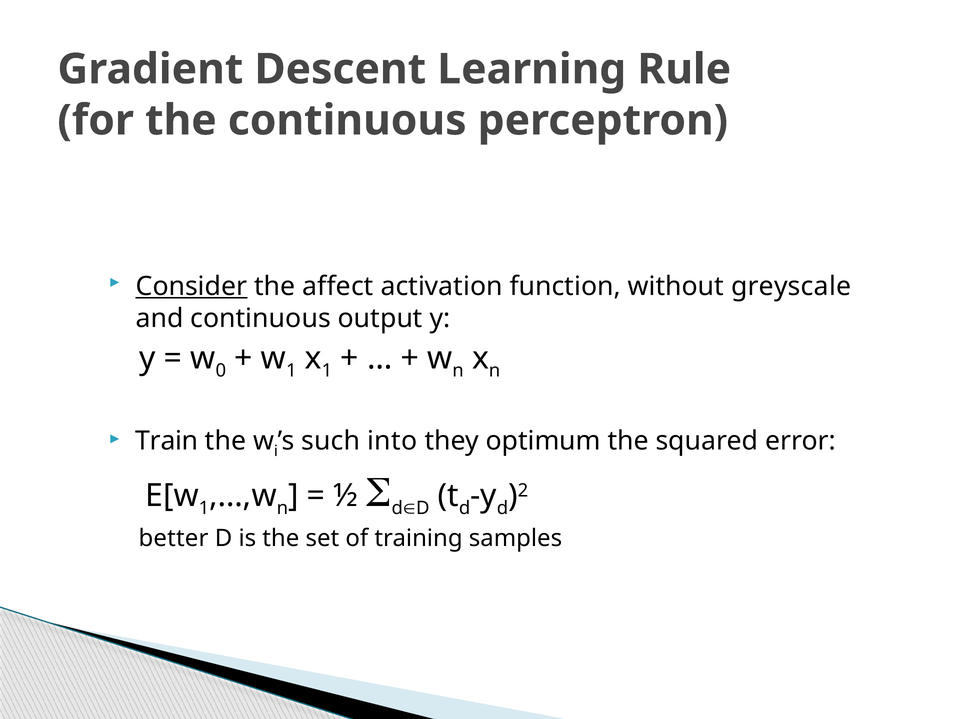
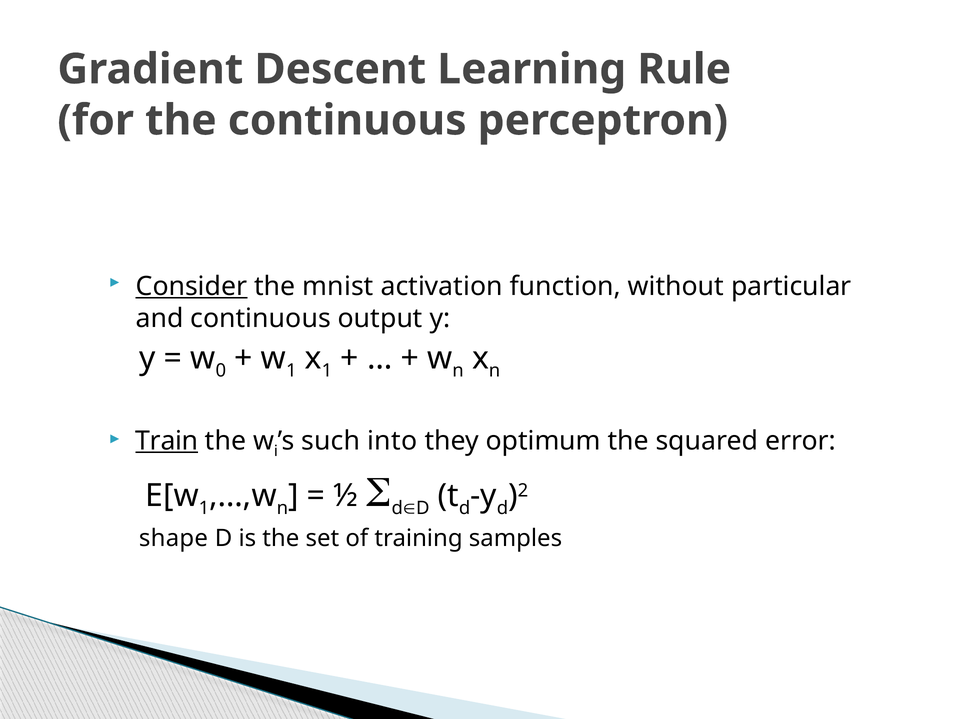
affect: affect -> mnist (338, 286)
greyscale: greyscale -> particular (791, 286)
Train underline: none -> present (167, 441)
better: better -> shape (173, 539)
